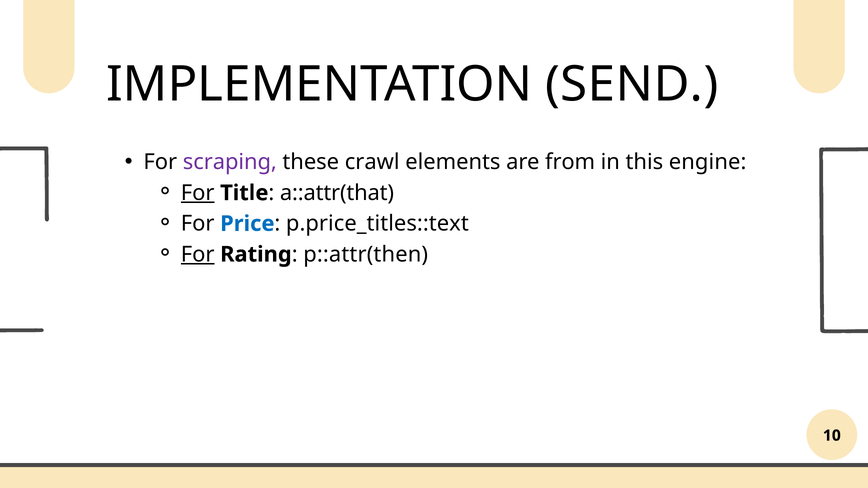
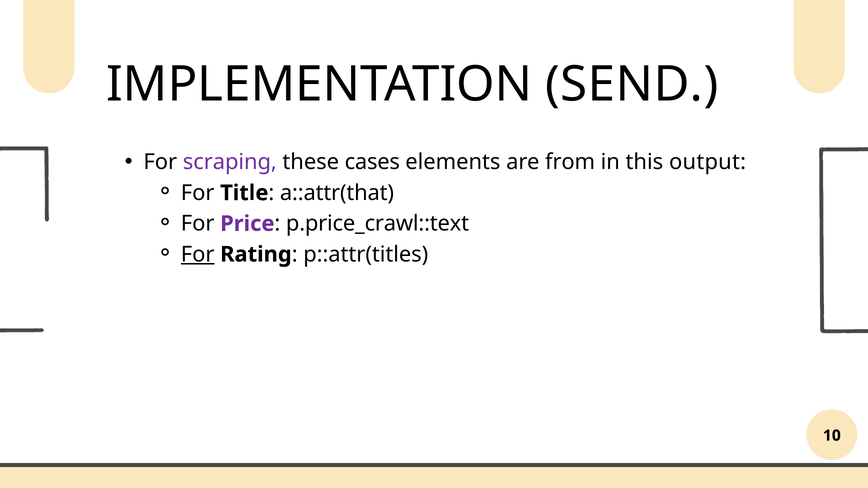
crawl: crawl -> cases (372, 162)
engine: engine -> output (708, 162)
For underline: present -> none (198, 193)
Price colour: blue -> purple (247, 224)
p.price_titles::text: p.price_titles::text -> p.price_crawl::text (378, 224)
p::attr(then: p::attr(then -> p::attr(titles (366, 255)
